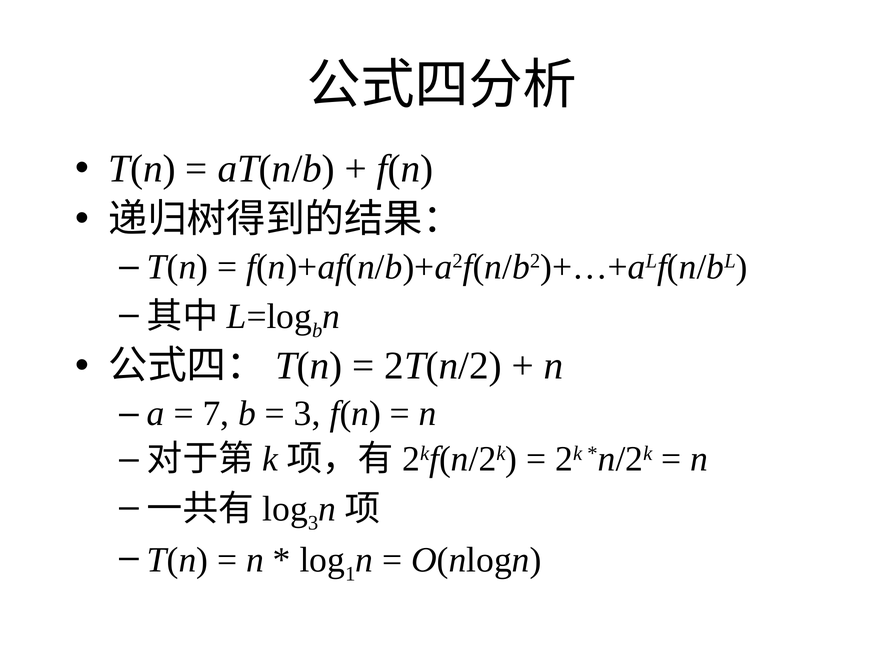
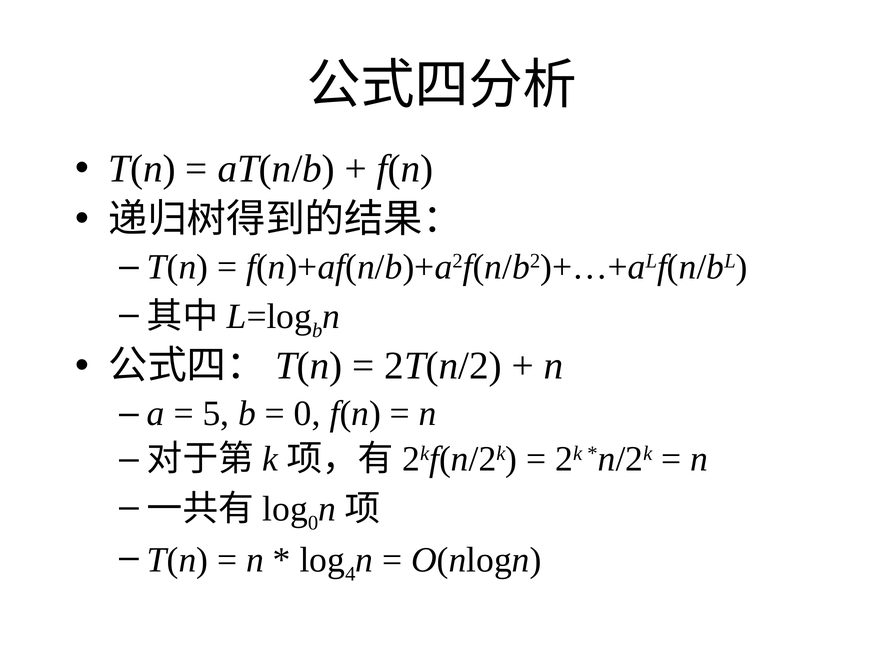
7: 7 -> 5 (216, 414)
3: 3 -> 0 (307, 414)
3: 3 -> 0 (313, 523)
1: 1 -> 4 (350, 574)
